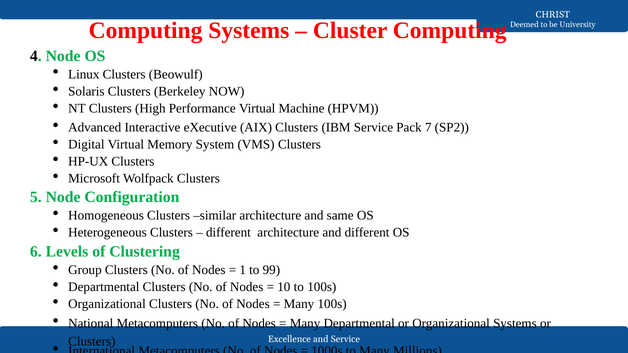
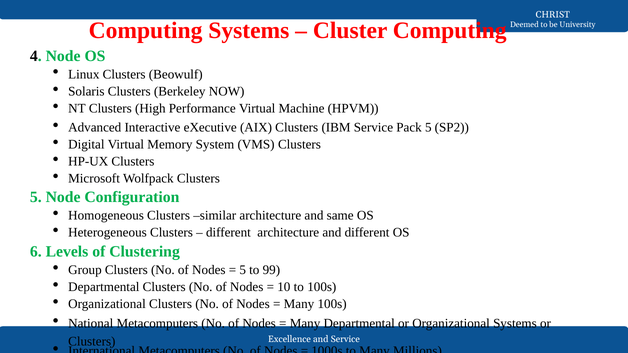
Pack 7: 7 -> 5 (428, 127)
1: 1 -> 5 (243, 270)
